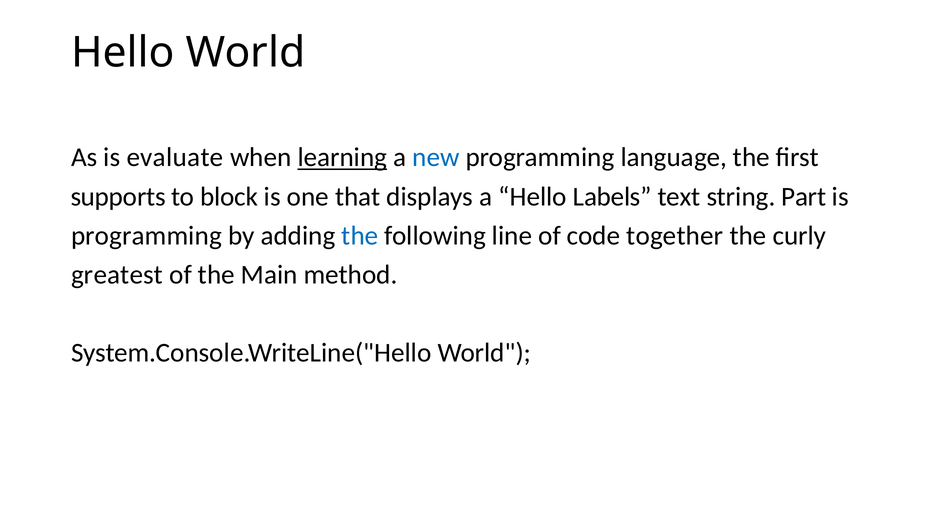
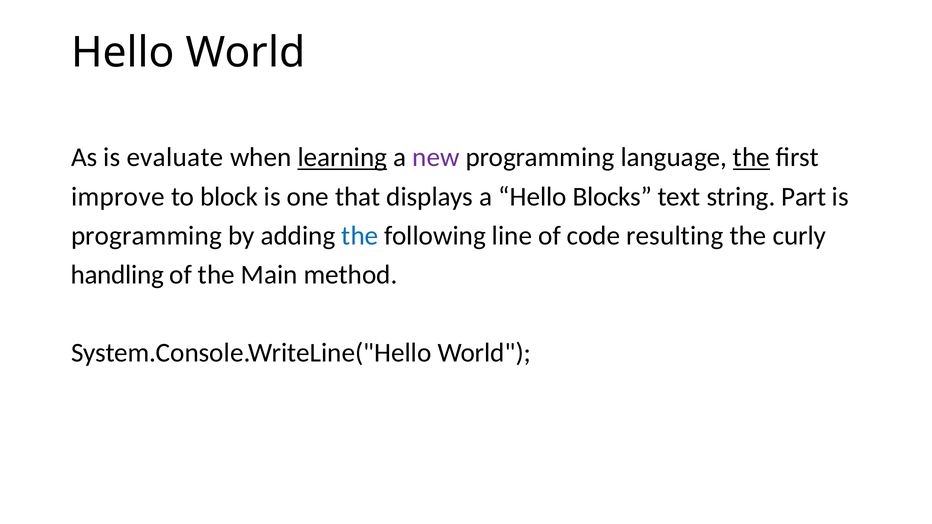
new colour: blue -> purple (436, 158)
the underline: none -> present (751, 158)
supports: supports -> improve (118, 197)
Labels: Labels -> Blocks (612, 197)
together: together -> resulting (675, 236)
greatest: greatest -> handling (117, 275)
